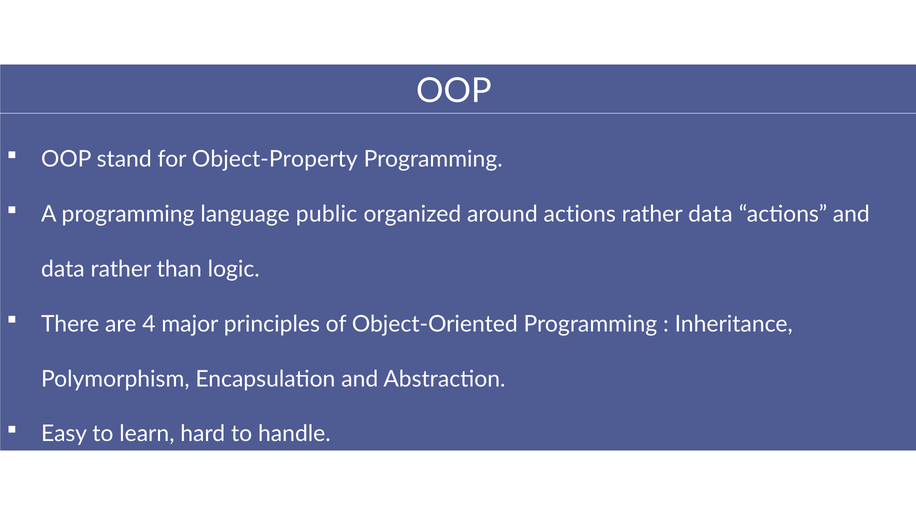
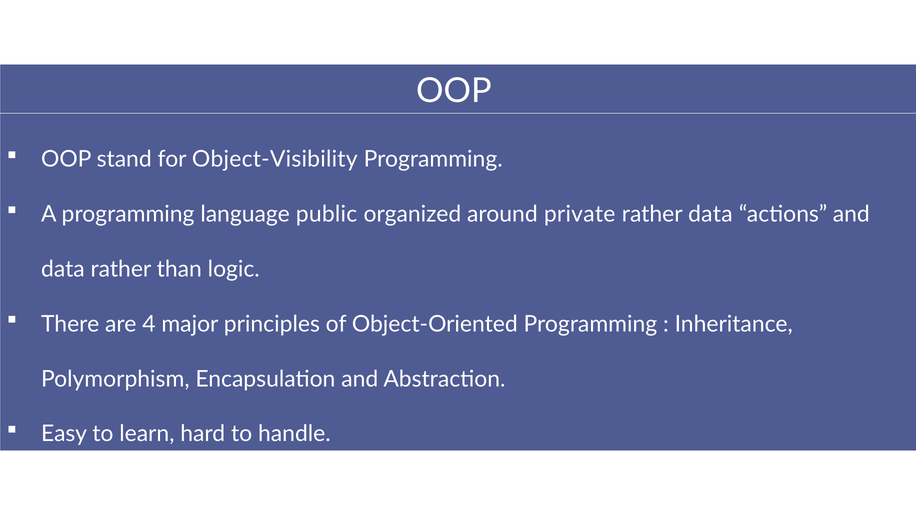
Object-Property: Object-Property -> Object-Visibility (275, 159)
around actions: actions -> private (580, 214)
